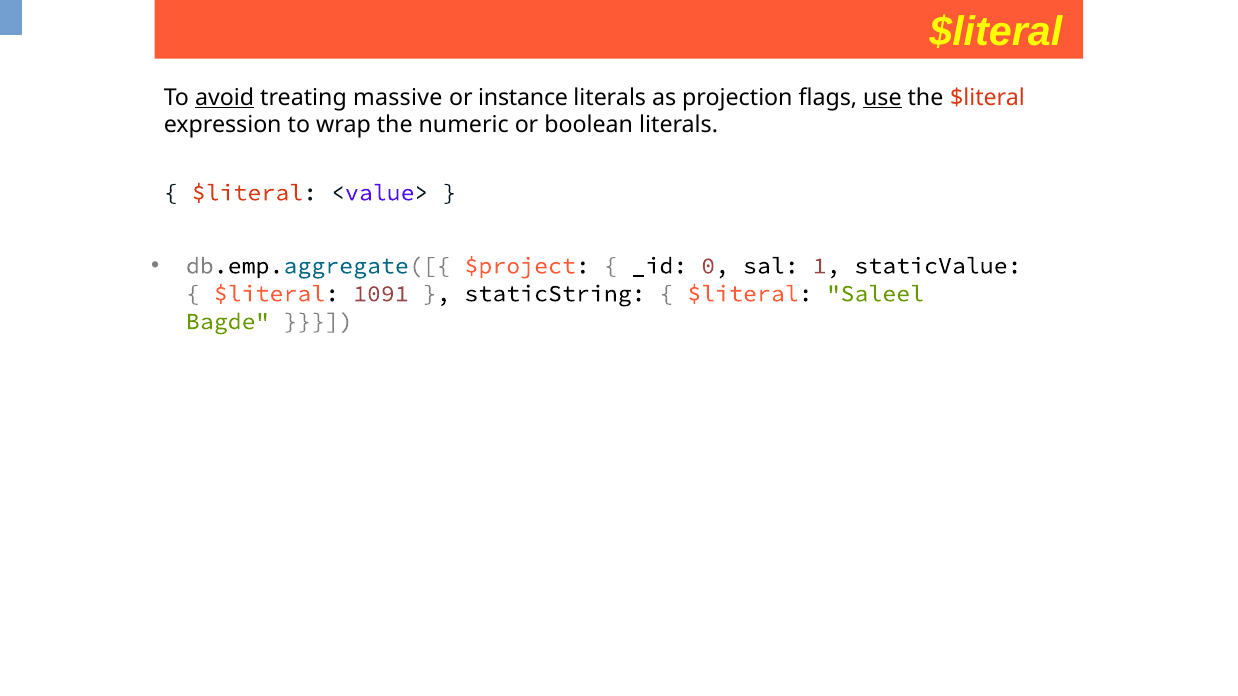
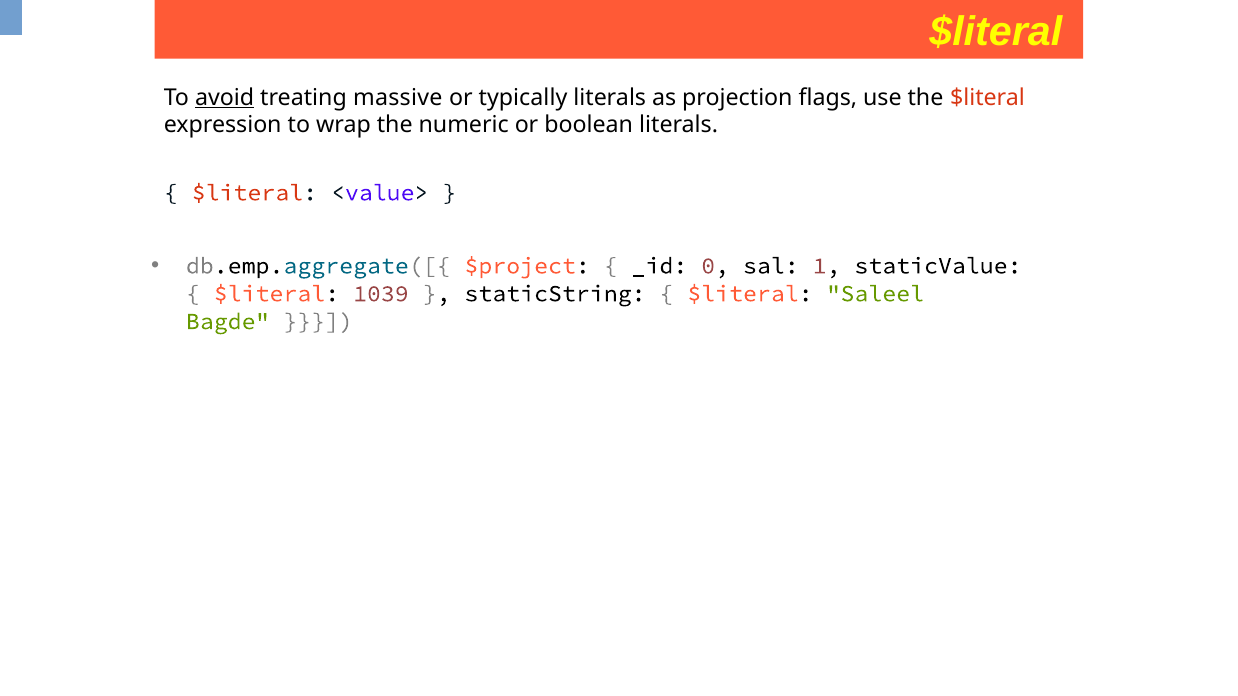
instance: instance -> typically (523, 97)
use underline: present -> none (882, 97)
1091: 1091 -> 1039 (381, 294)
